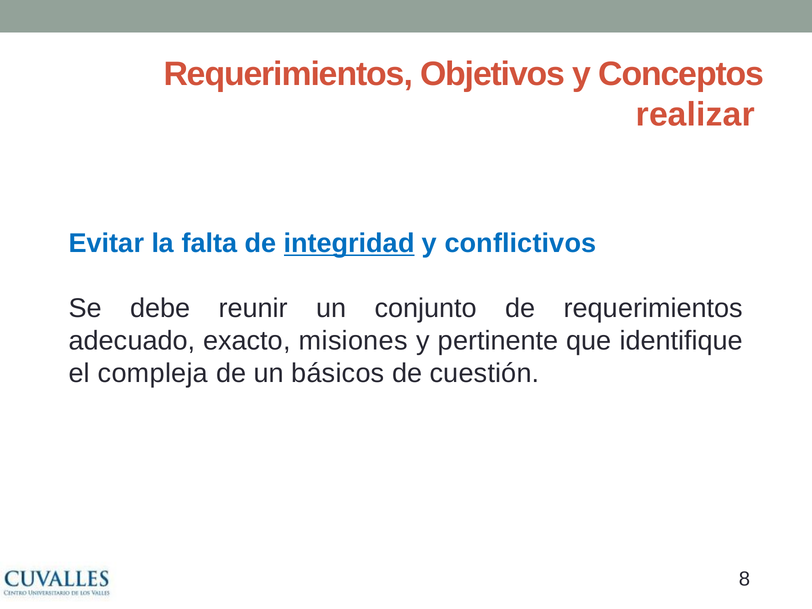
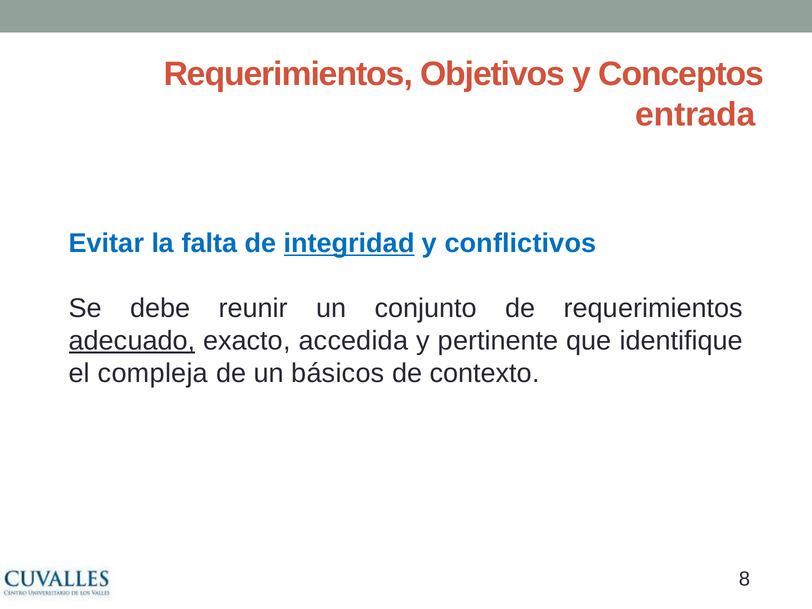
realizar: realizar -> entrada (696, 115)
adecuado underline: none -> present (132, 341)
misiones: misiones -> accedida (353, 341)
cuestión: cuestión -> contexto (485, 373)
